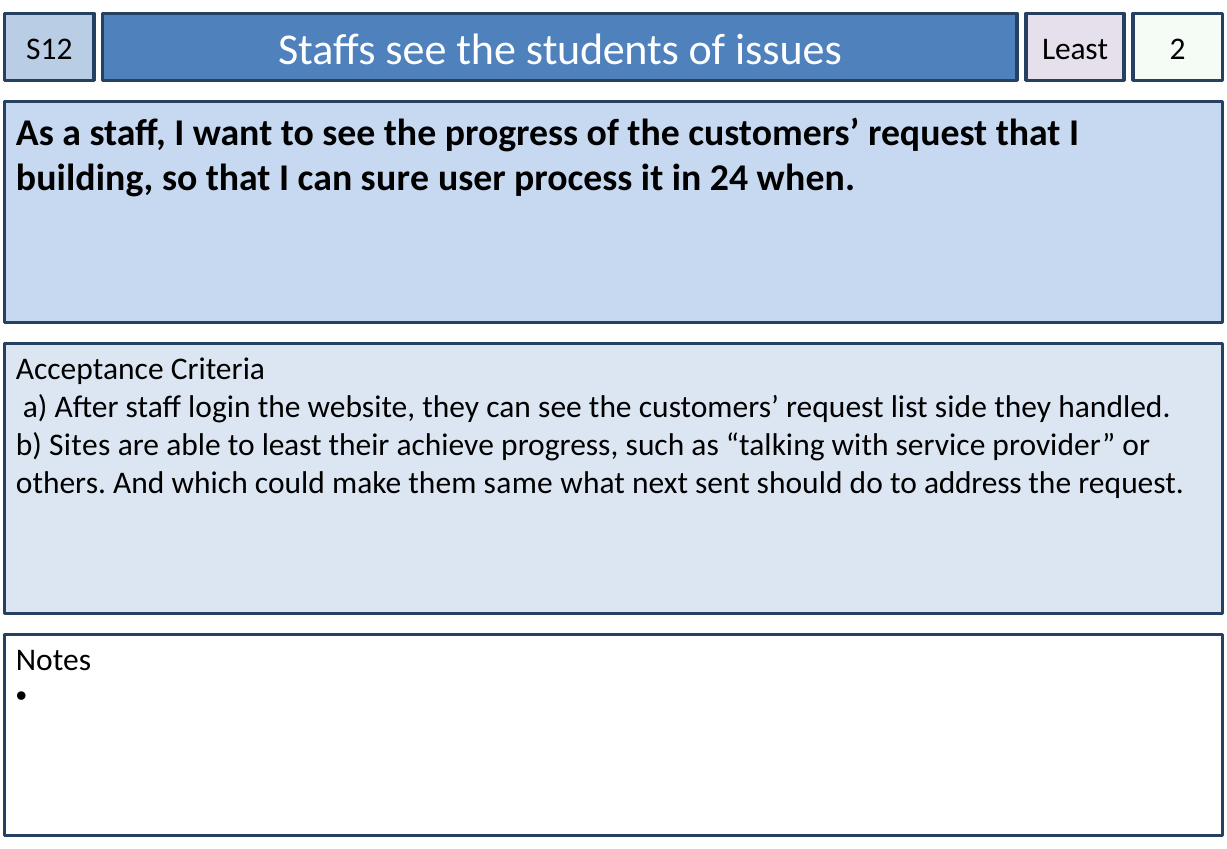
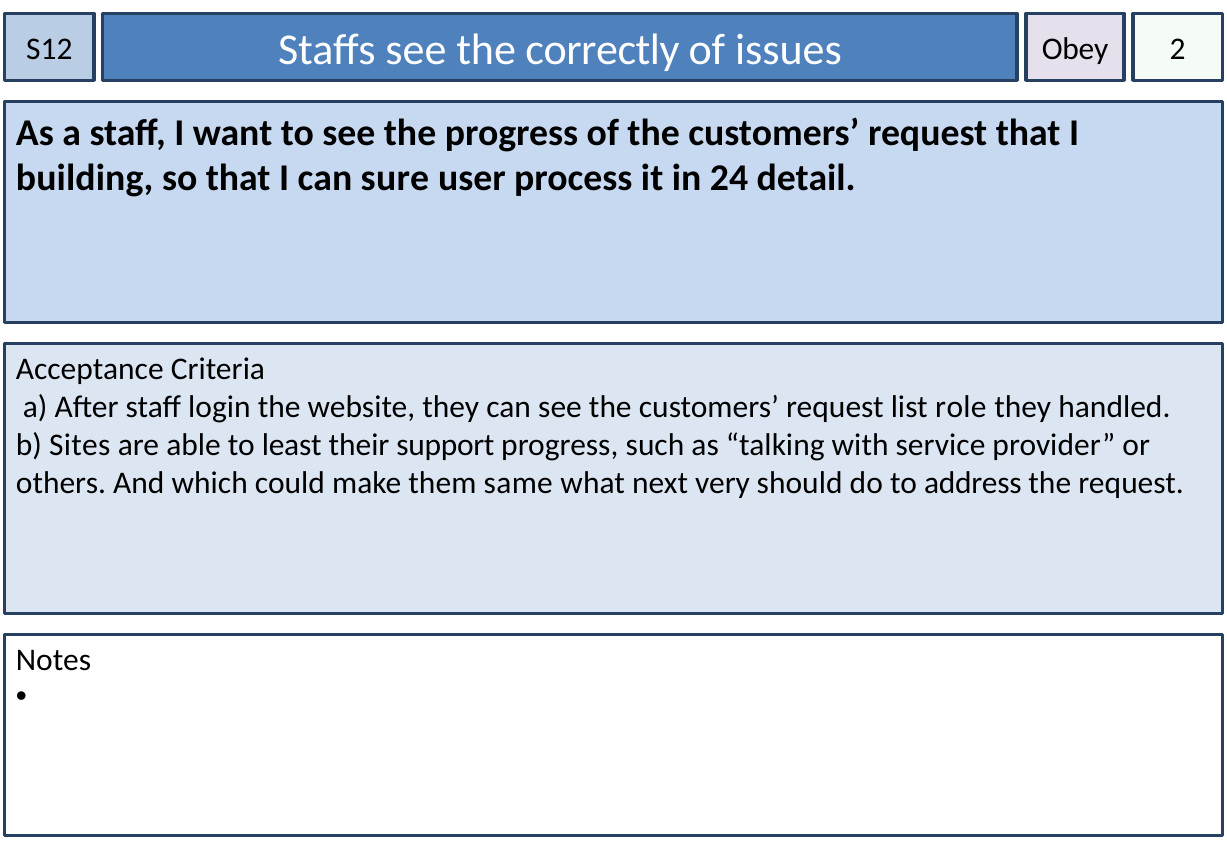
students: students -> correctly (602, 50)
Least: Least -> Obey (1075, 49)
when: when -> detail (806, 178)
side: side -> role (961, 407)
achieve: achieve -> support (445, 445)
sent: sent -> very (722, 483)
